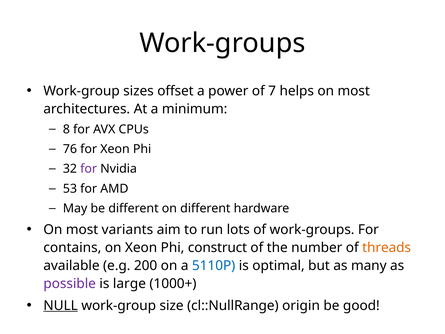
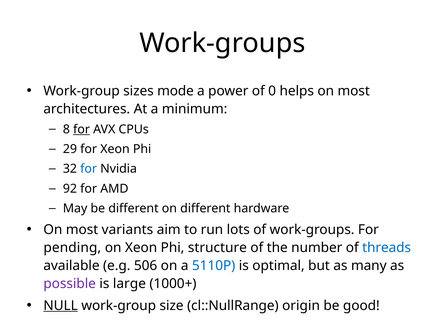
offset: offset -> mode (175, 91)
7: 7 -> 0 (272, 91)
for underline: none -> present (82, 129)
76: 76 -> 29 (70, 149)
for colour: purple -> blue (89, 169)
53: 53 -> 92 (70, 189)
contains: contains -> pending (72, 248)
construct: construct -> structure (217, 248)
threads colour: orange -> blue (387, 248)
200: 200 -> 506 (146, 265)
